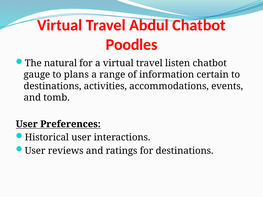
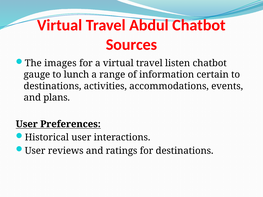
Poodles: Poodles -> Sources (132, 45)
natural: natural -> images (60, 63)
plans: plans -> lunch (76, 75)
tomb: tomb -> plans (57, 98)
